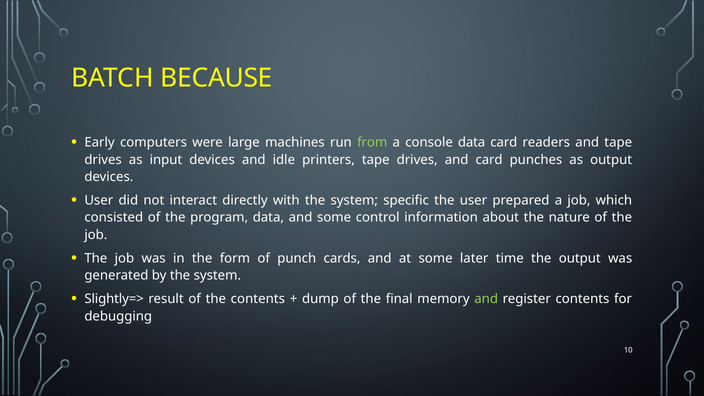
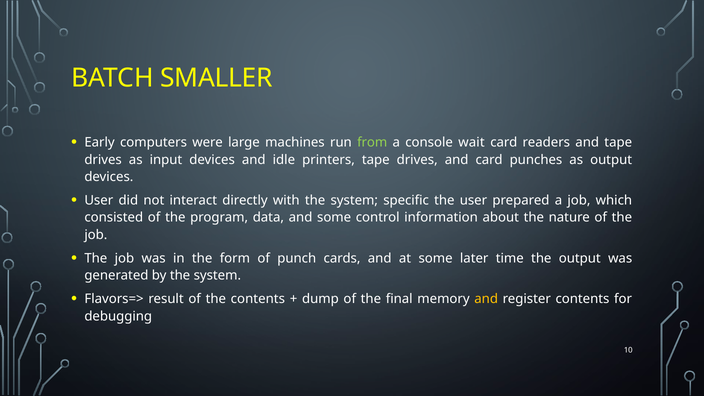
BECAUSE: BECAUSE -> SMALLER (217, 78)
console data: data -> wait (471, 143)
Slightly=>: Slightly=> -> Flavors=> (114, 299)
and colour: light green -> yellow (486, 299)
